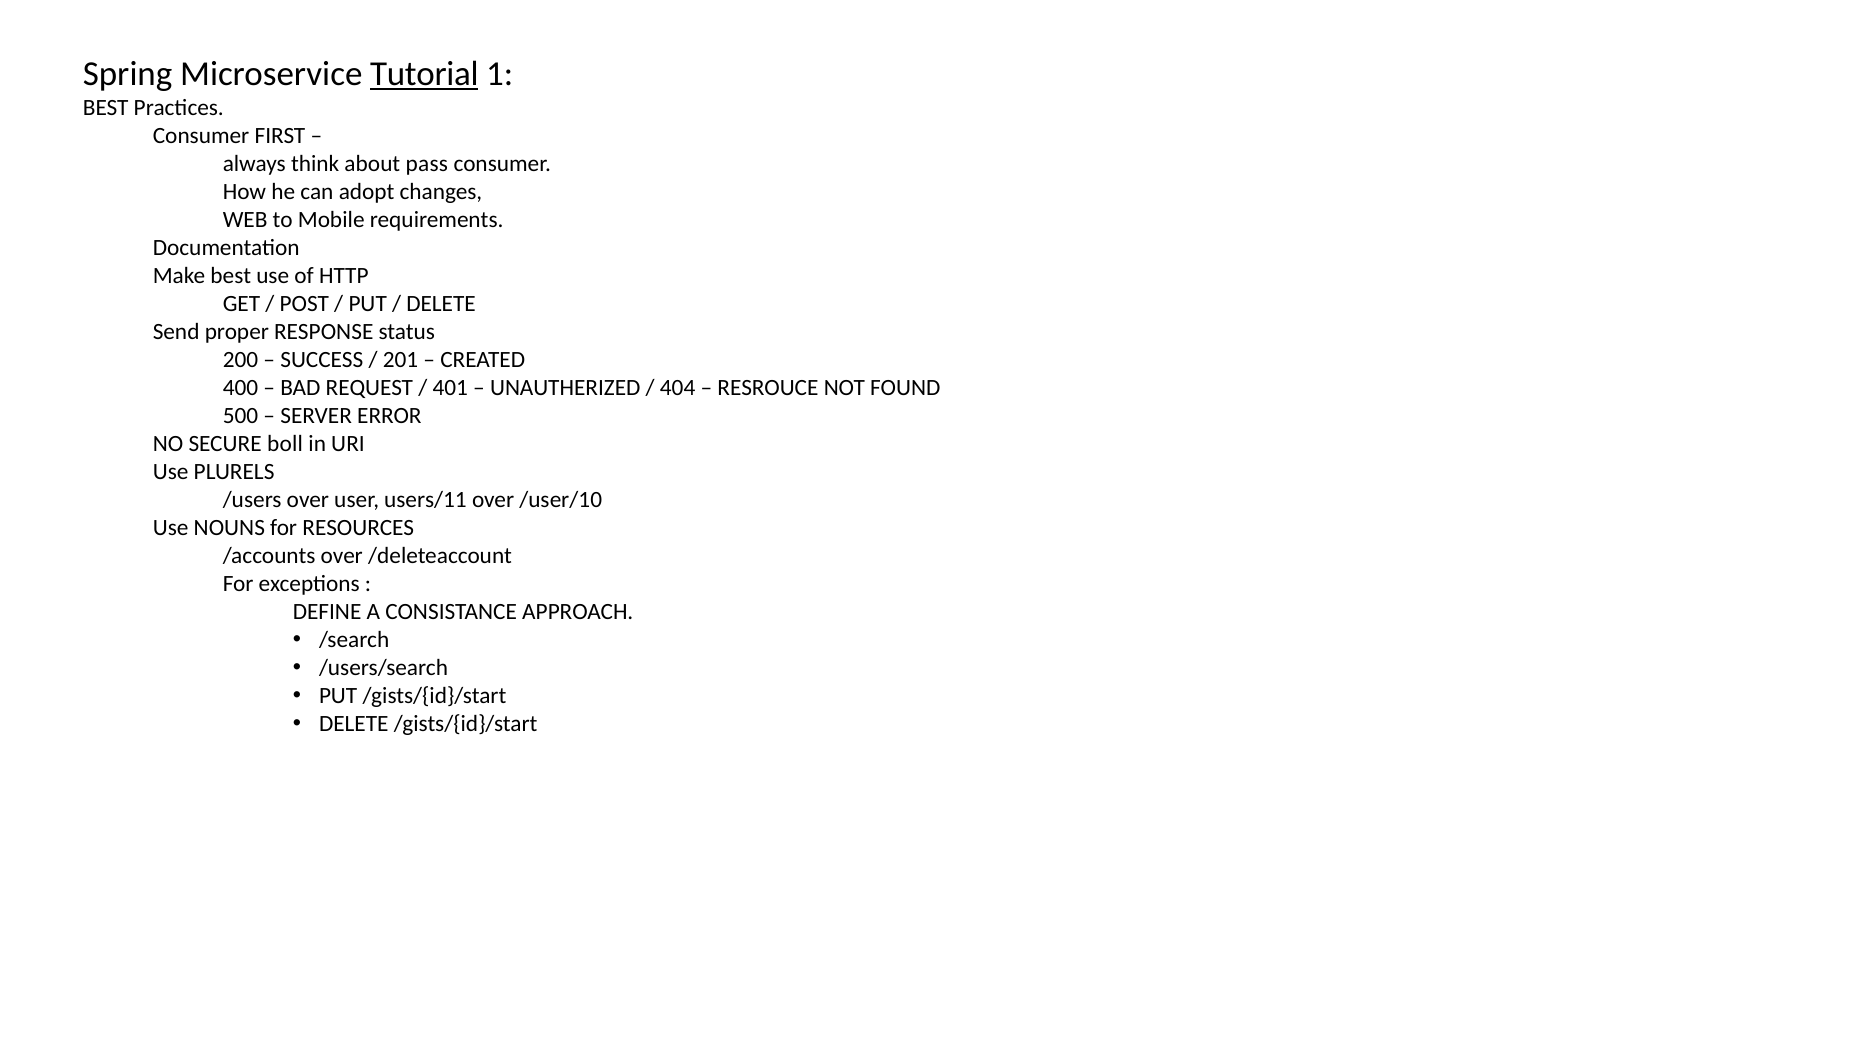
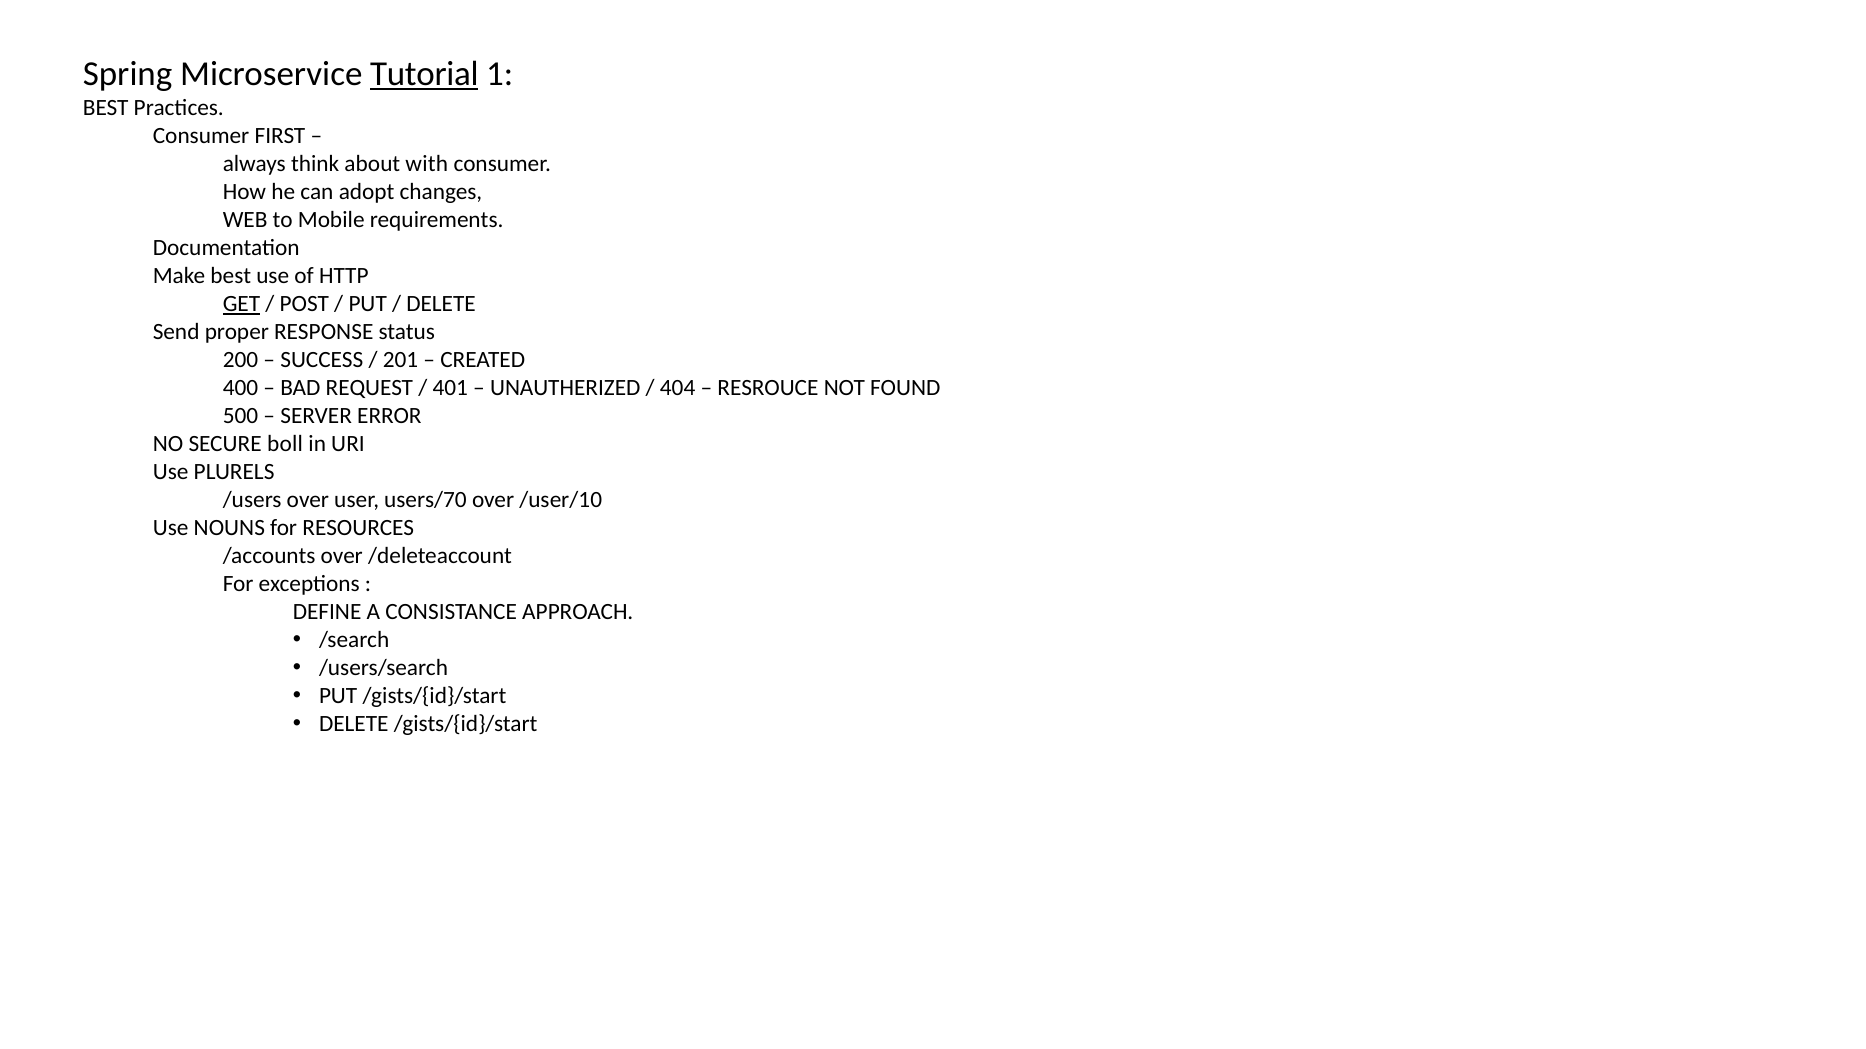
pass: pass -> with (427, 164)
GET underline: none -> present (242, 304)
users/11: users/11 -> users/70 (425, 500)
